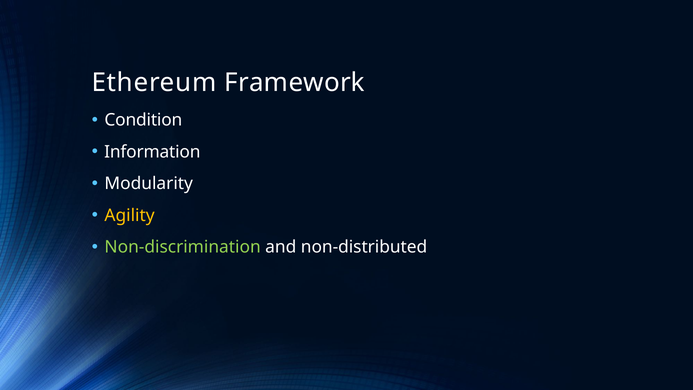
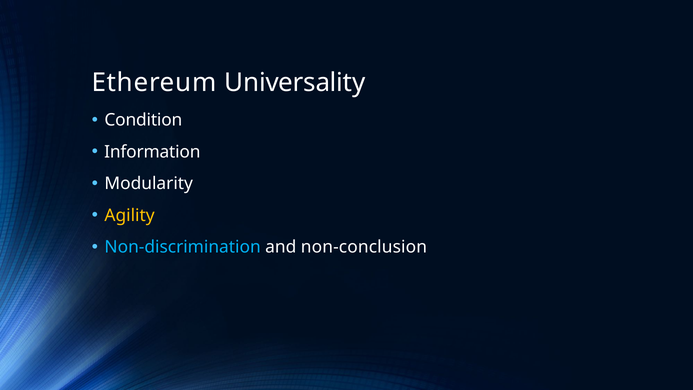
Framework: Framework -> Universality (295, 83)
Non-discrimination colour: light green -> light blue (183, 247)
non-distributed: non-distributed -> non-conclusion (364, 247)
